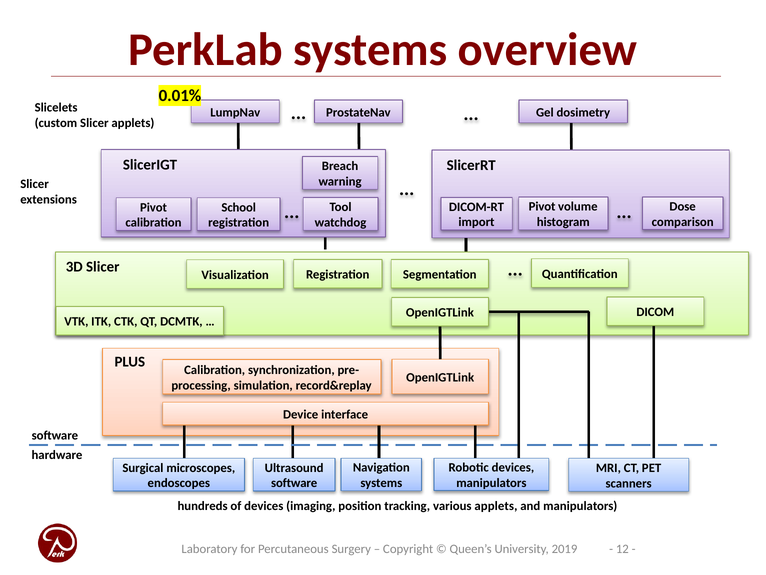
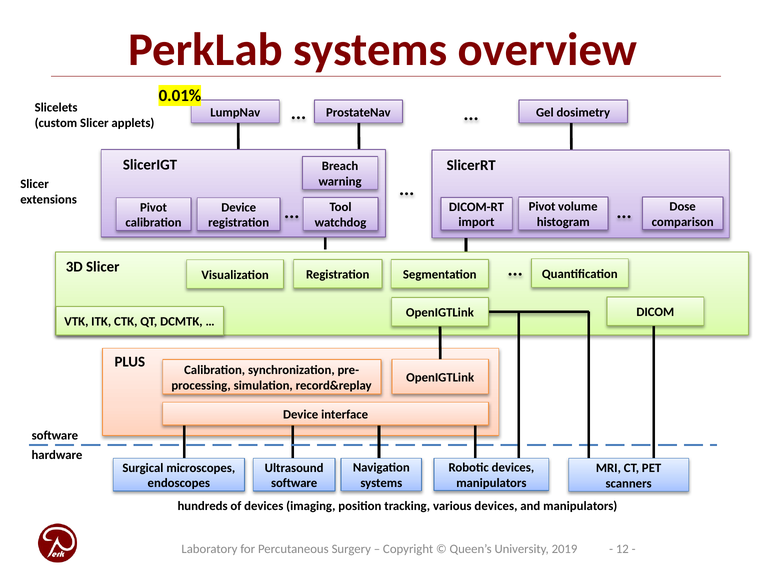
School: School -> Device (239, 207)
various applets: applets -> devices (496, 506)
